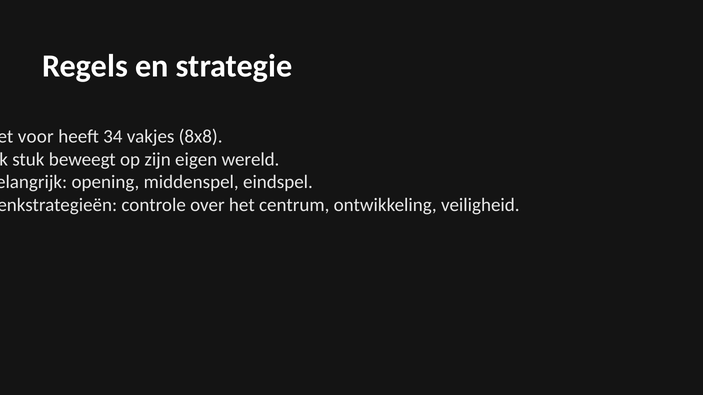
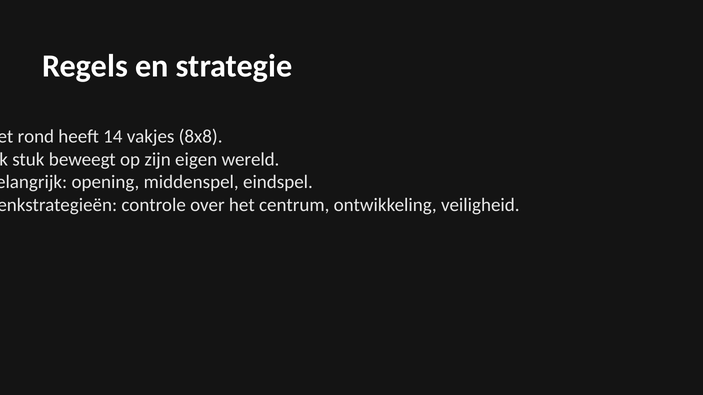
voor: voor -> rond (36, 137)
34: 34 -> 14 (113, 137)
